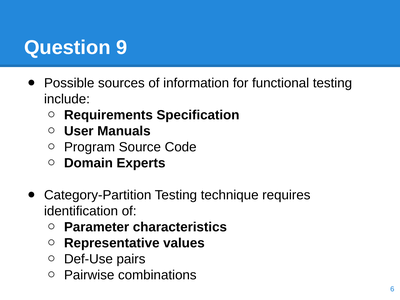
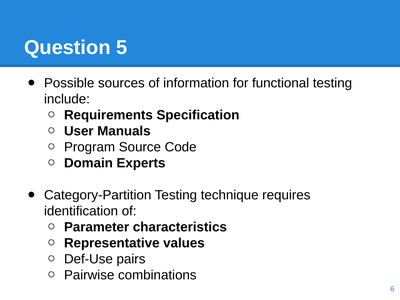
9: 9 -> 5 (122, 47)
